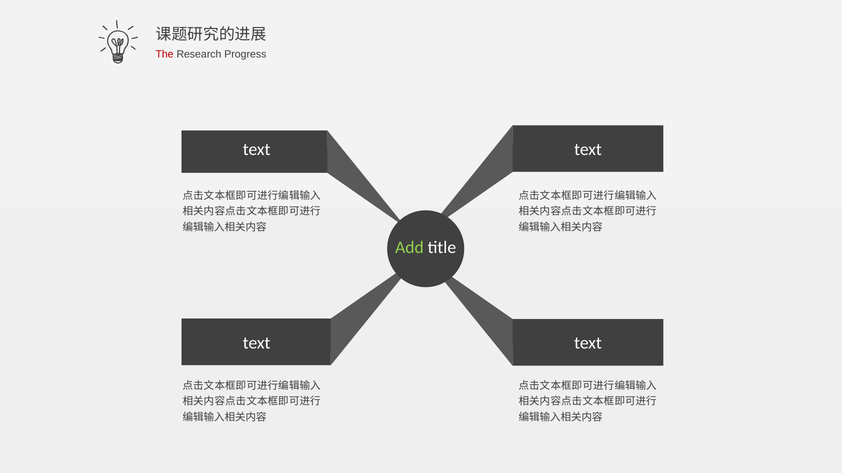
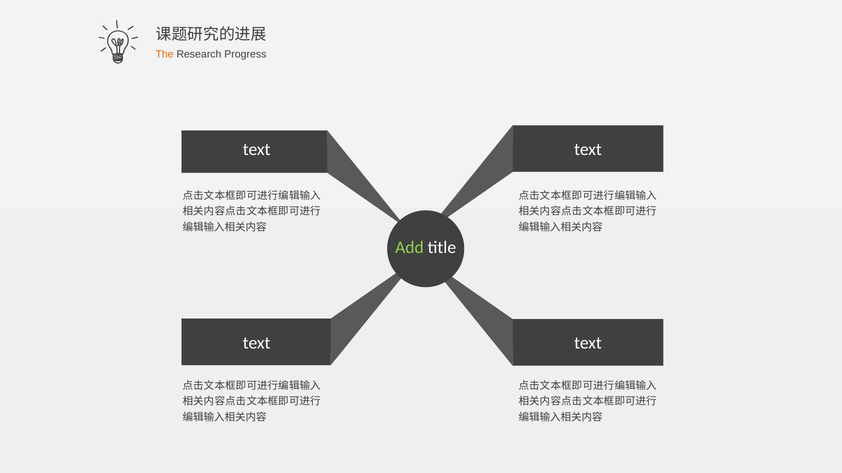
The colour: red -> orange (165, 55)
